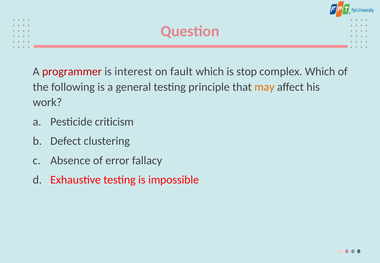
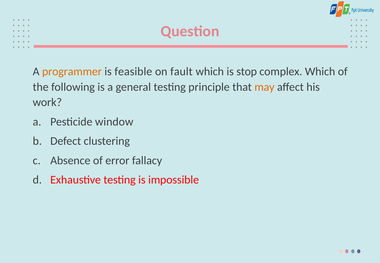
programmer colour: red -> orange (72, 72)
interest: interest -> feasible (133, 72)
criticism: criticism -> window (114, 122)
